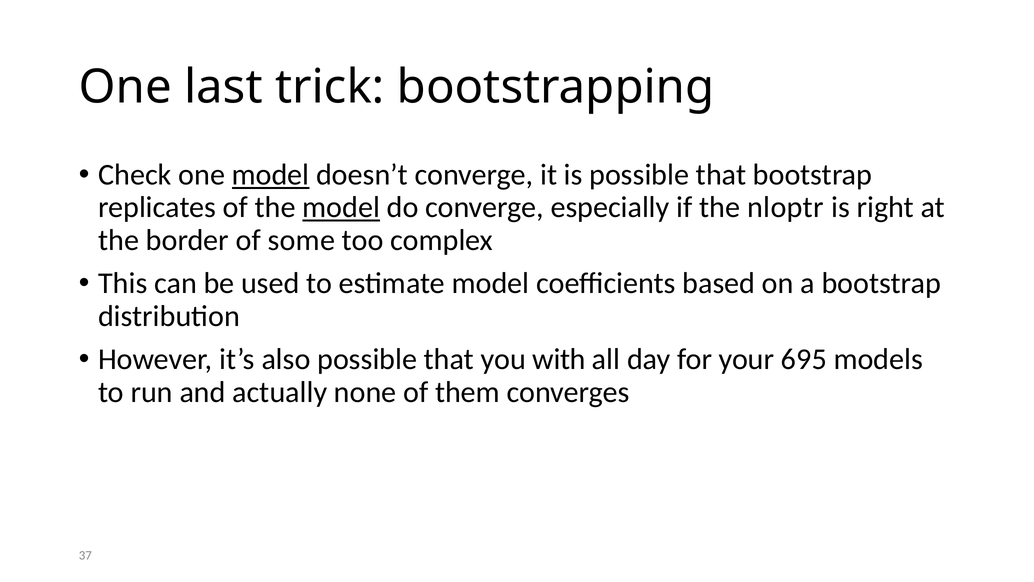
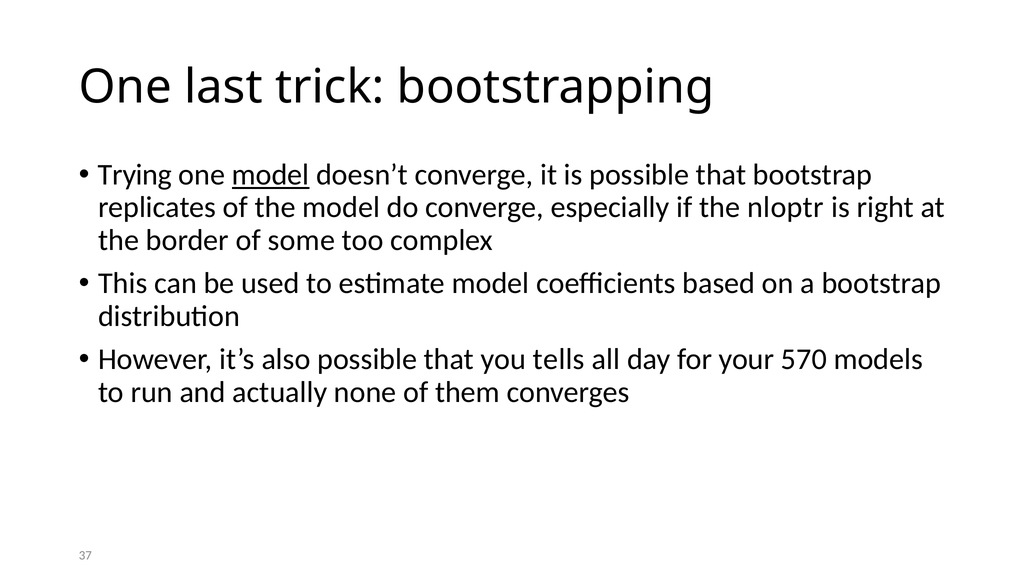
Check: Check -> Trying (135, 175)
model underline: present -> none (341, 207)
with: with -> tells (559, 359)
695: 695 -> 570 (804, 359)
